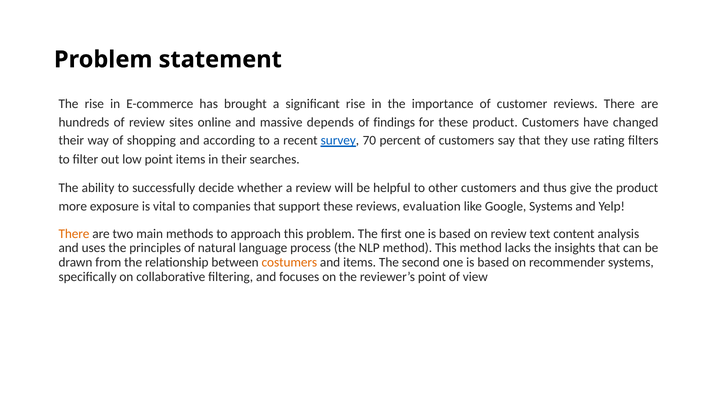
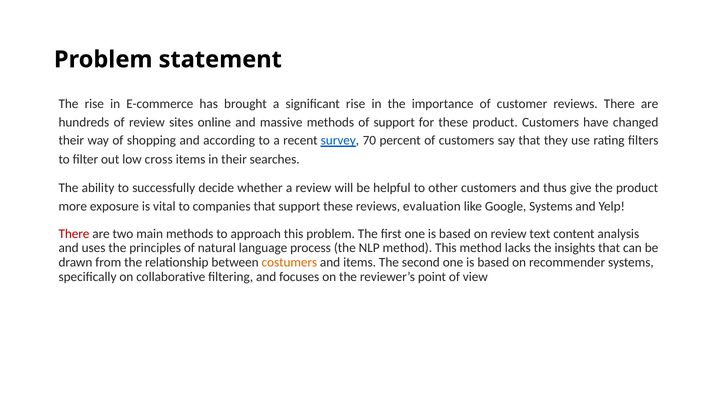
massive depends: depends -> methods (330, 122)
of findings: findings -> support (394, 122)
low point: point -> cross (159, 159)
There colour: orange -> red (74, 234)
